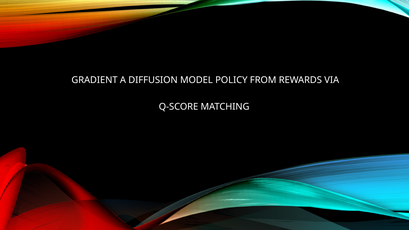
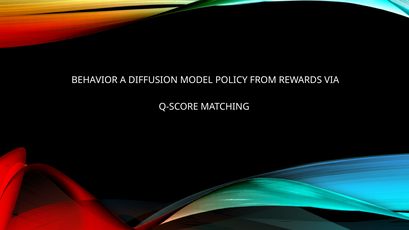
GRADIENT: GRADIENT -> BEHAVIOR (95, 80)
